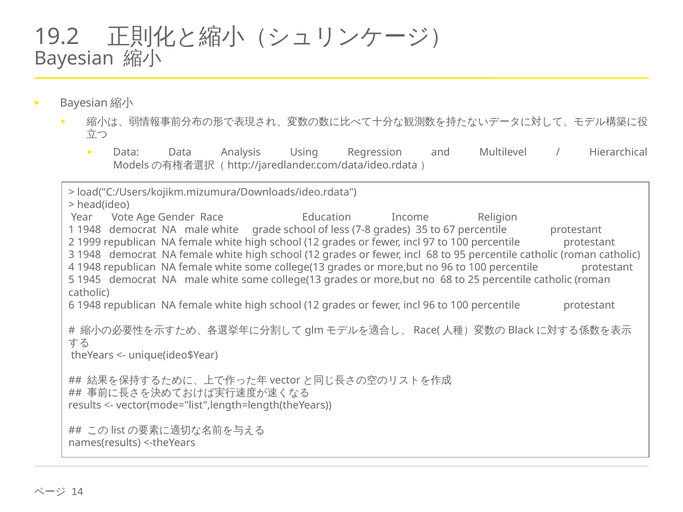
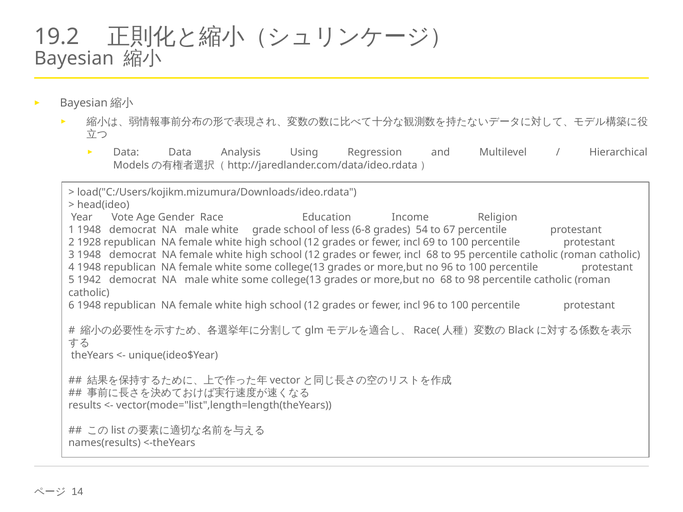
7-8: 7-8 -> 6-8 (361, 230)
35: 35 -> 54 (422, 230)
1999: 1999 -> 1928 (89, 243)
97: 97 -> 69 (429, 243)
1945: 1945 -> 1942 (89, 280)
25: 25 -> 98 (474, 280)
